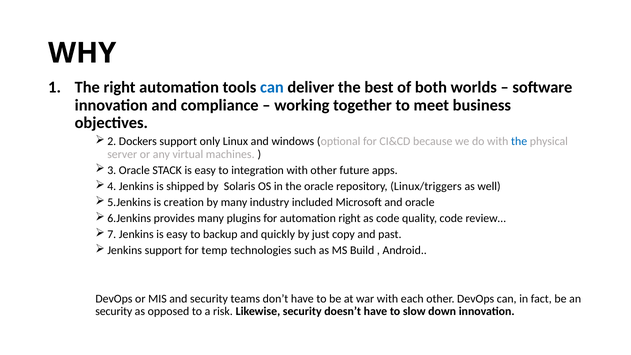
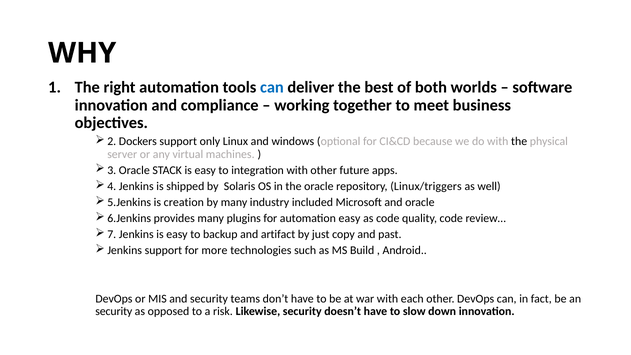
the colour: blue -> black (519, 141)
automation right: right -> easy (349, 218)
quickly: quickly -> artifact (278, 234)
temp: temp -> more (214, 251)
